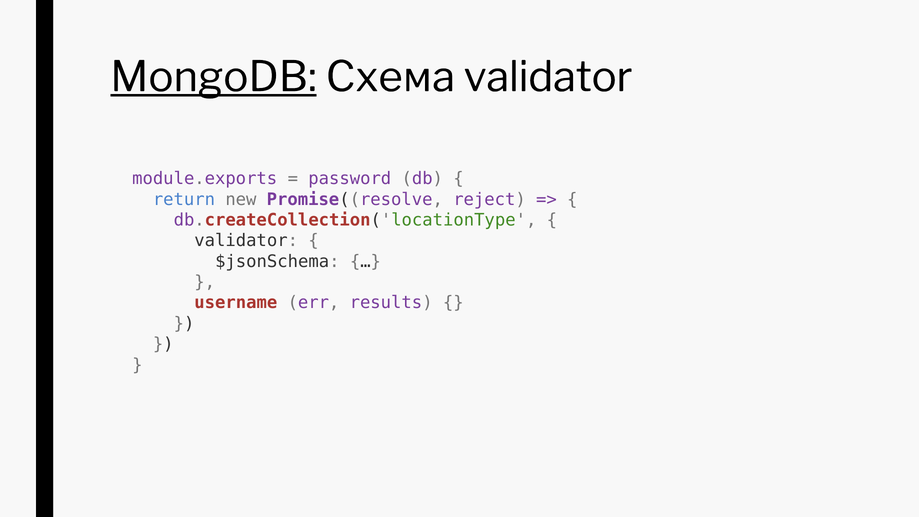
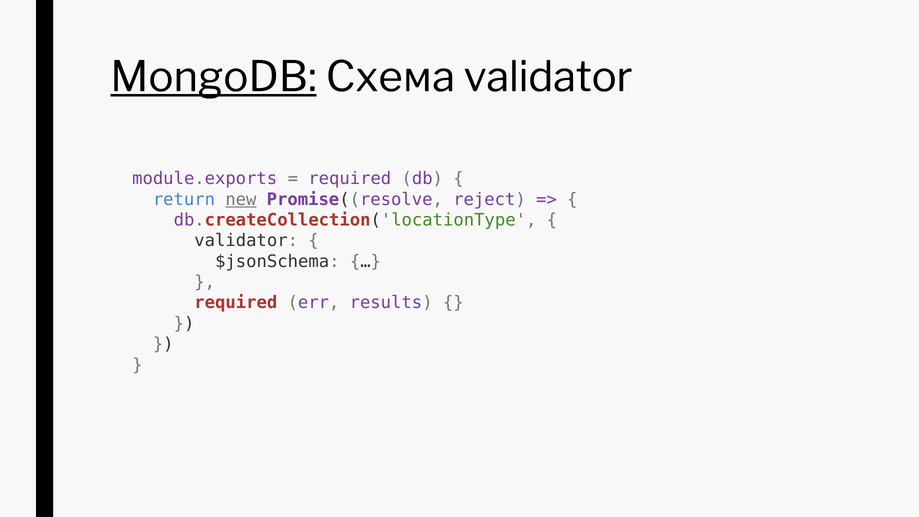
password: password -> required (350, 179)
new underline: none -> present (241, 199)
username: username -> required (236, 303)
